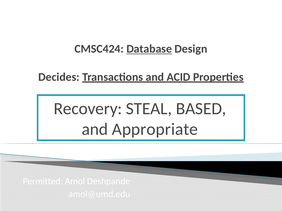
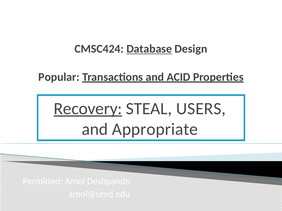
Decides: Decides -> Popular (59, 77)
Recovery underline: none -> present (88, 109)
BASED: BASED -> USERS (201, 109)
